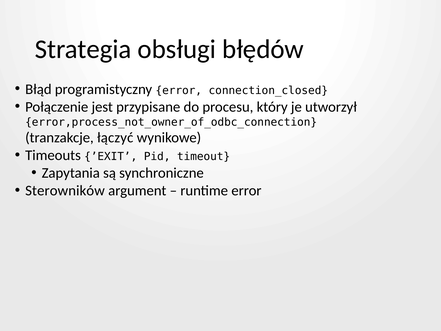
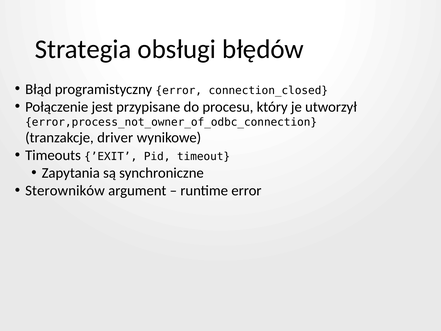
łączyć: łączyć -> driver (115, 138)
